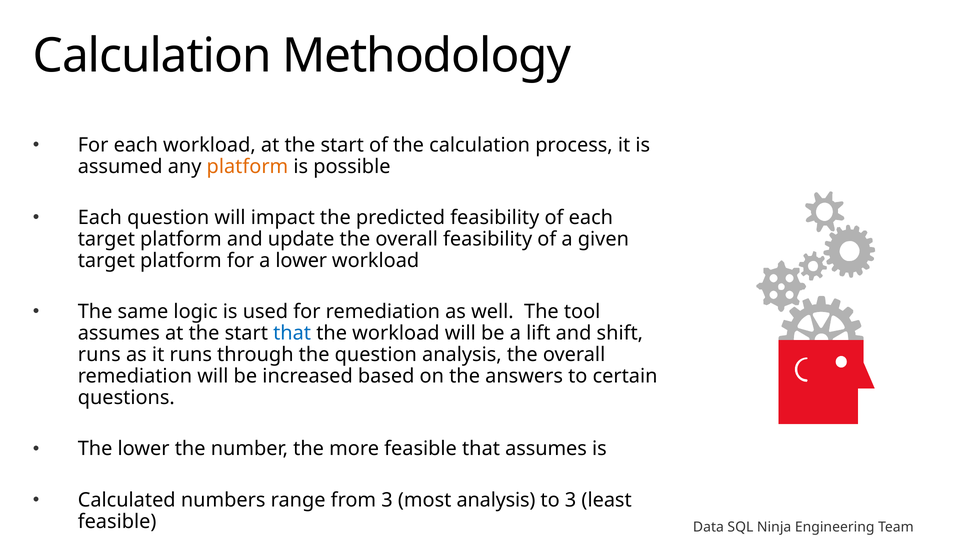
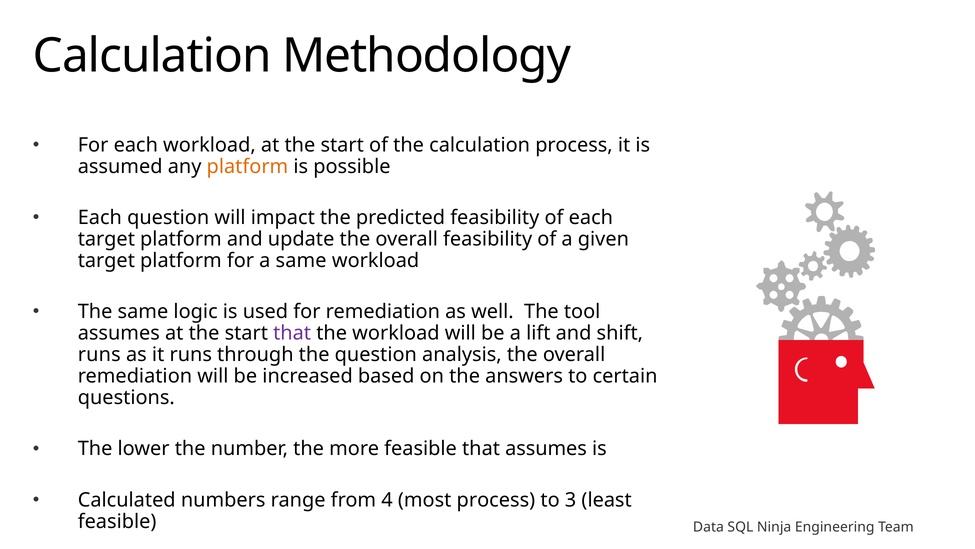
a lower: lower -> same (301, 260)
that colour: blue -> purple (292, 333)
from 3: 3 -> 4 (387, 499)
most analysis: analysis -> process (496, 499)
